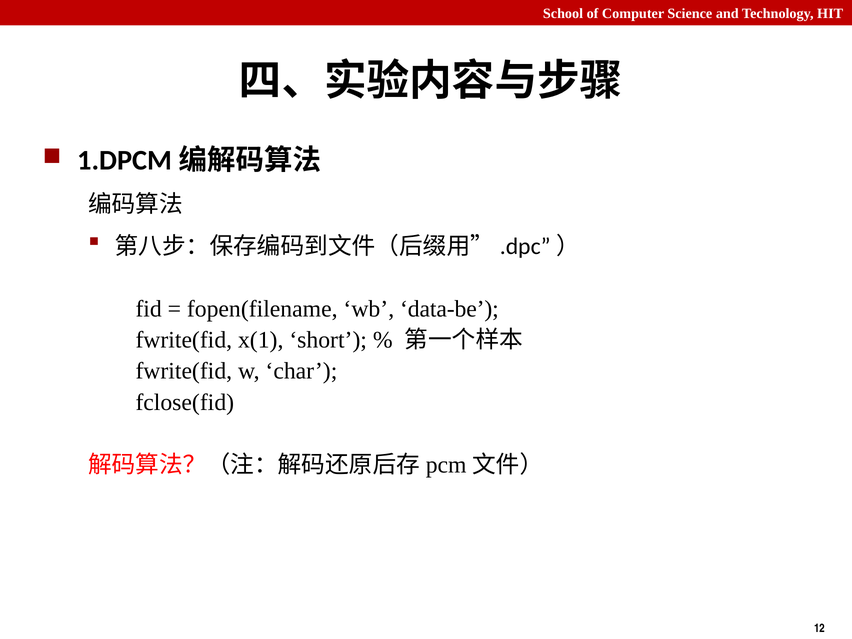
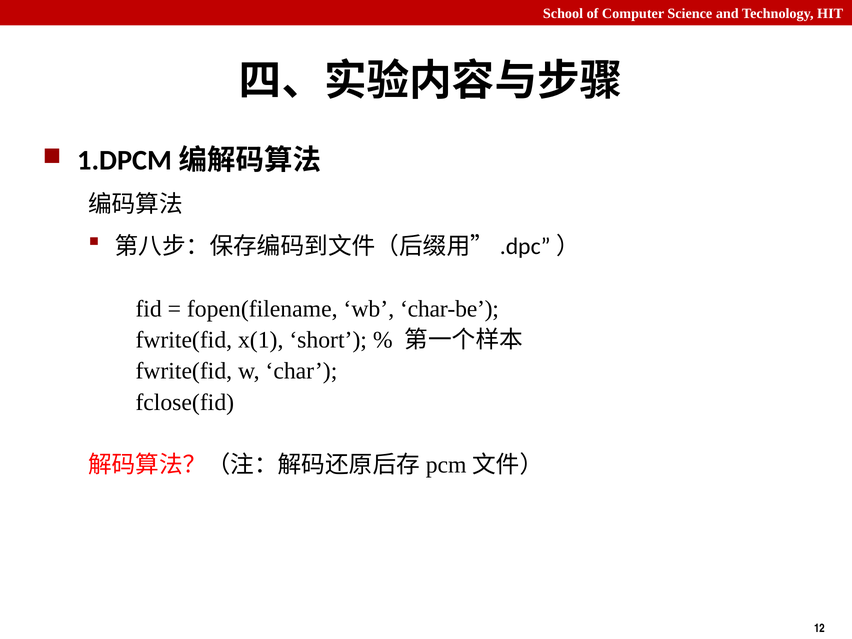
data-be: data-be -> char-be (449, 309)
